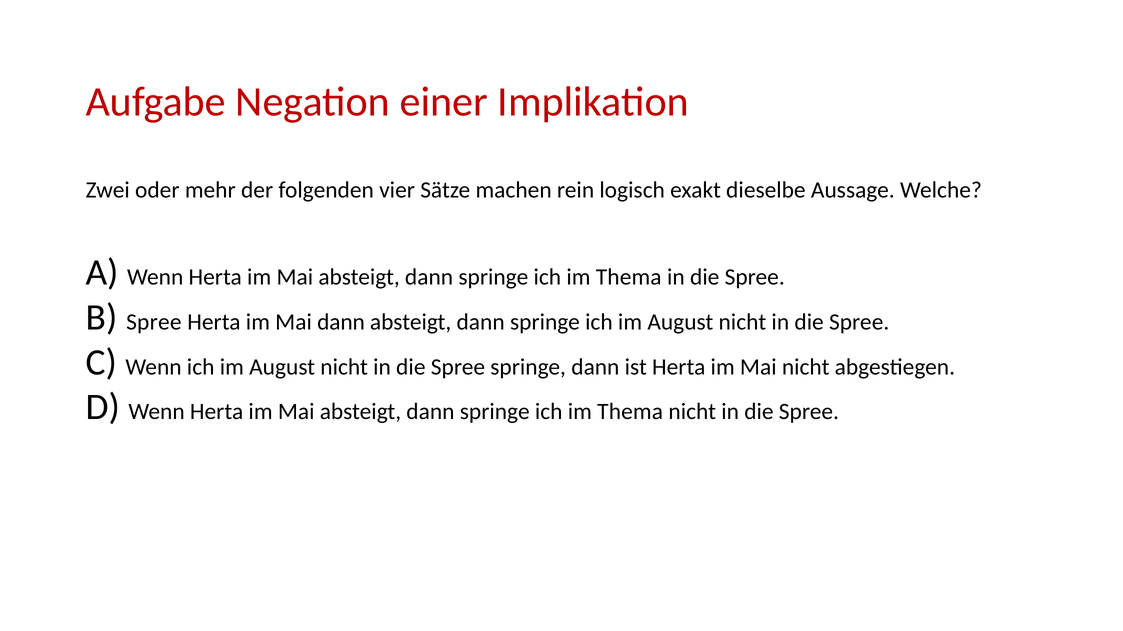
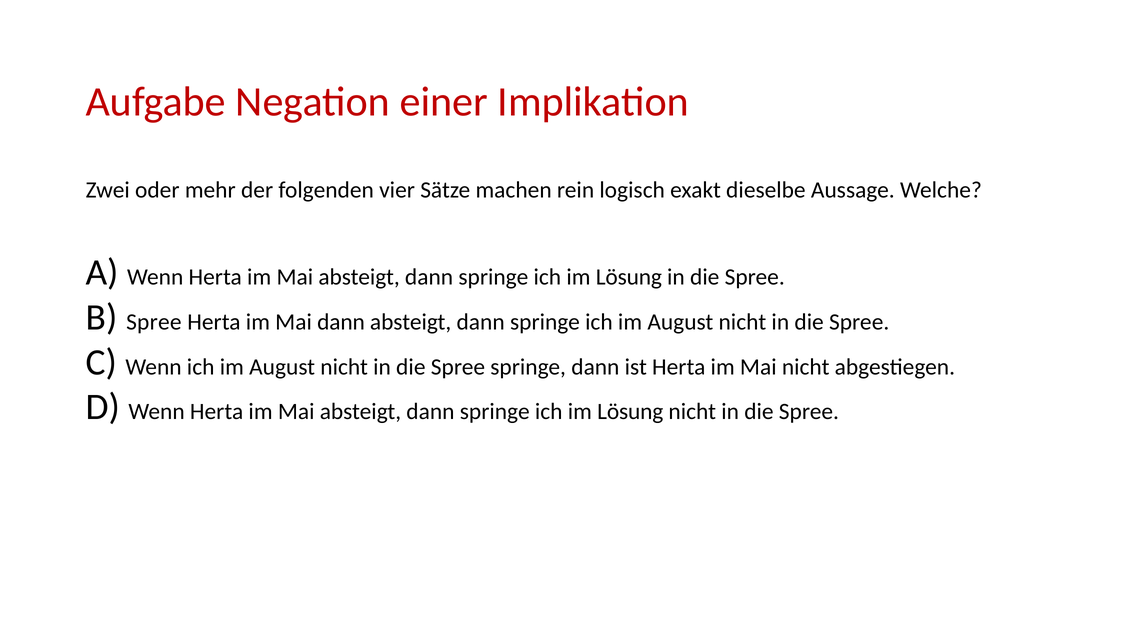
Thema: Thema -> Lösung (629, 277)
Thema: Thema -> Lösung (630, 412)
